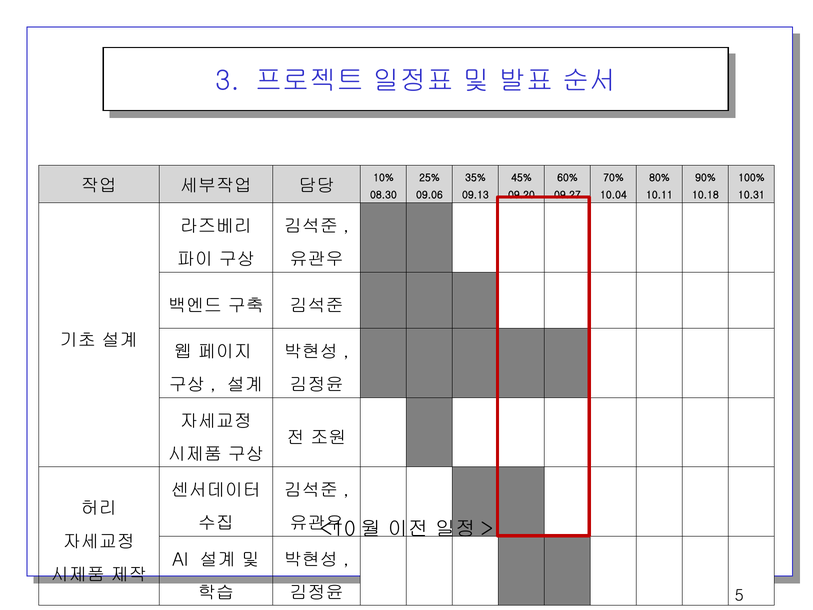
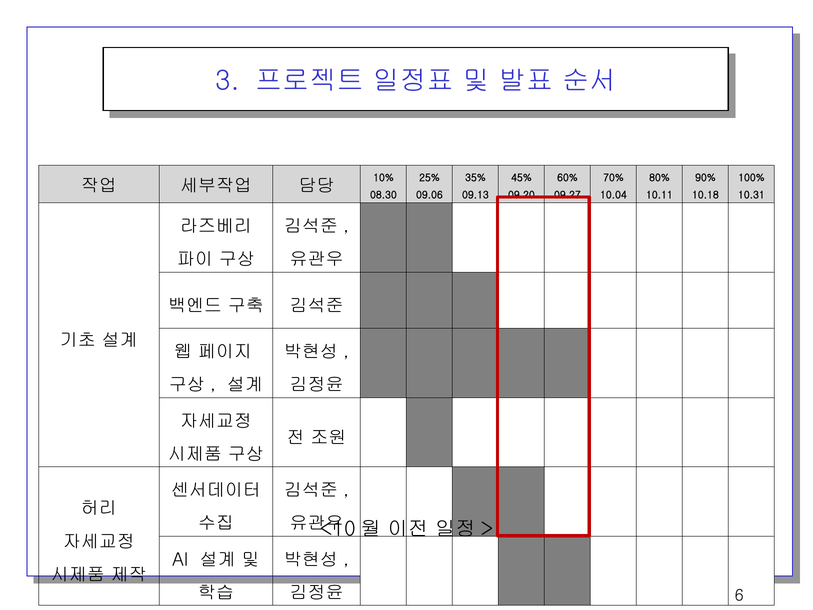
5: 5 -> 6 (739, 596)
